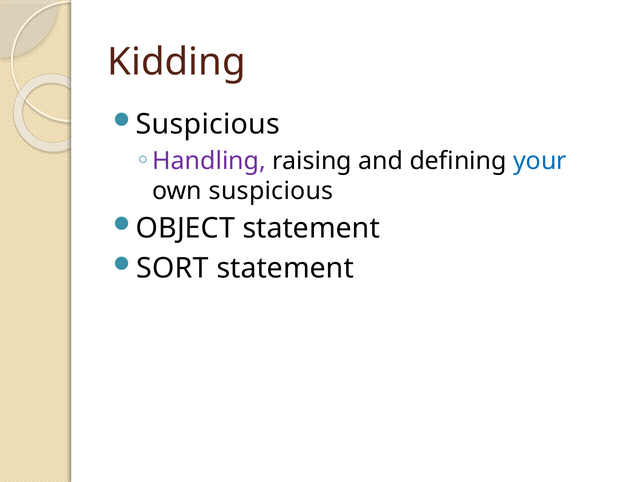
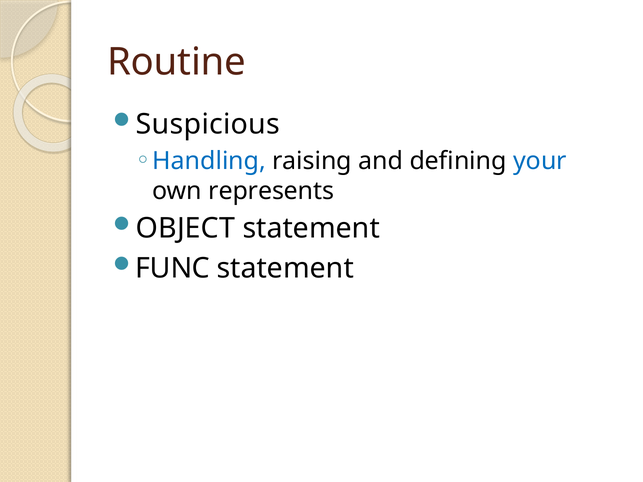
Kidding: Kidding -> Routine (177, 62)
Handling colour: purple -> blue (209, 161)
own suspicious: suspicious -> represents (271, 191)
SORT: SORT -> FUNC (173, 268)
